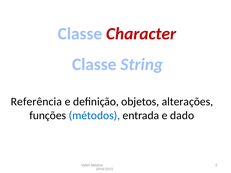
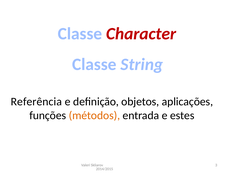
alterações: alterações -> aplicações (187, 102)
métodos colour: blue -> orange (94, 116)
dado: dado -> estes (182, 116)
